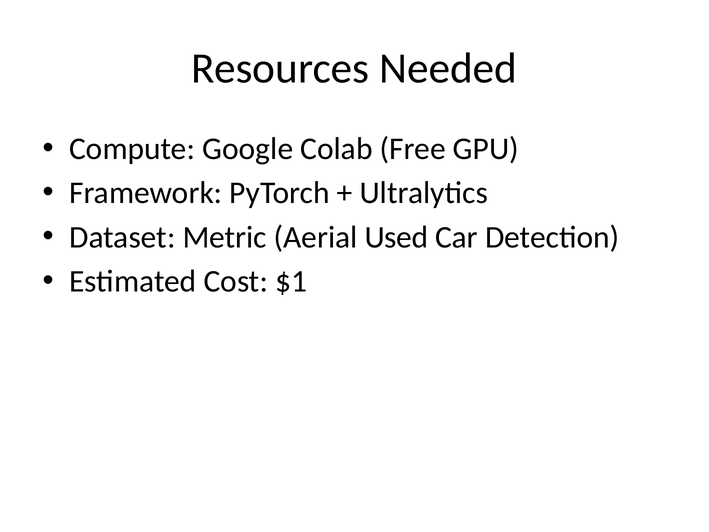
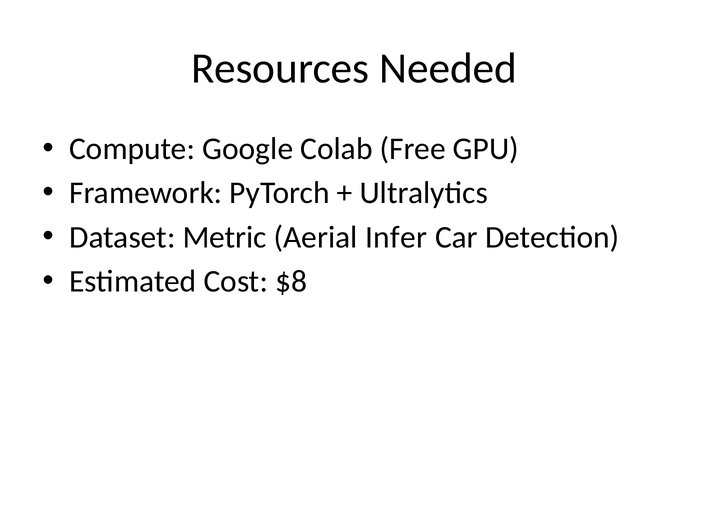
Used: Used -> Infer (396, 237)
$1: $1 -> $8 (291, 281)
